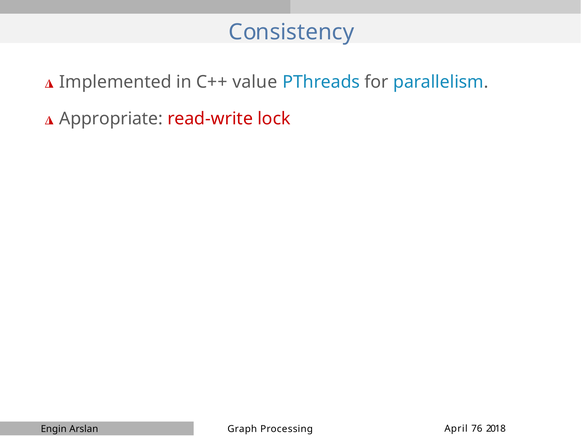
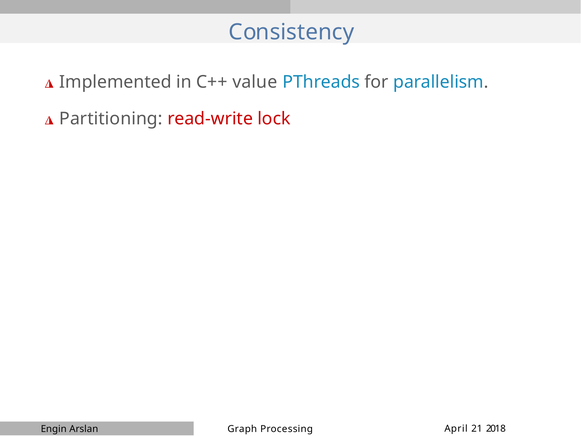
Appropriate: Appropriate -> Partitioning (111, 119)
76: 76 -> 21 (477, 429)
